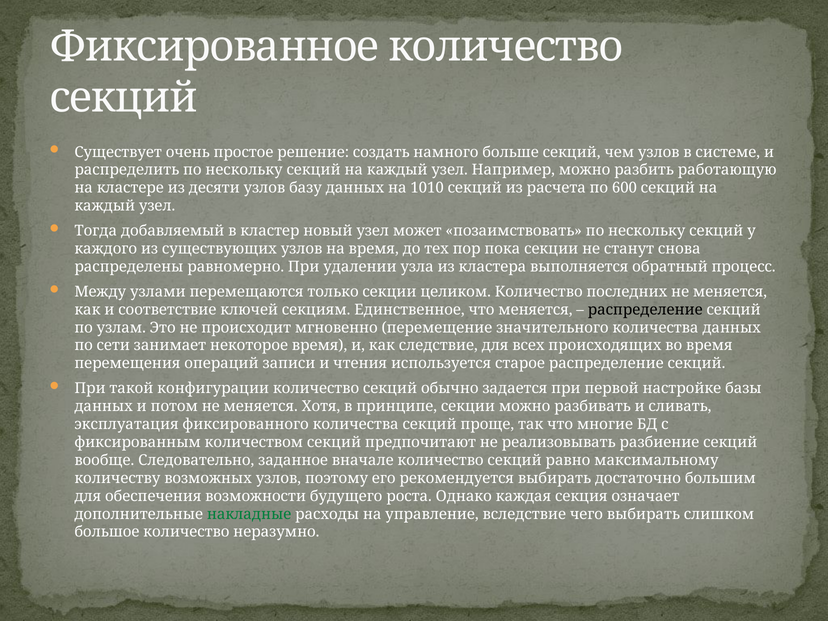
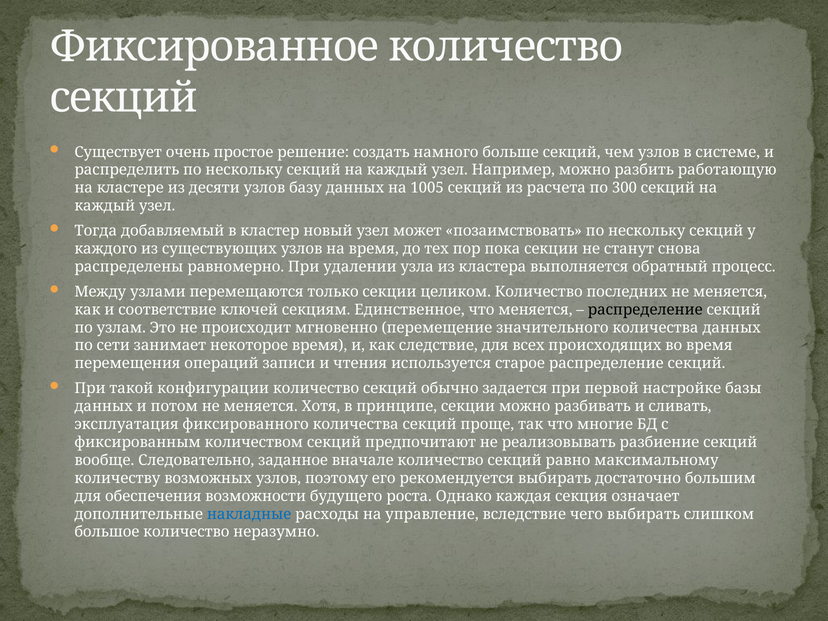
1010: 1010 -> 1005 (427, 188)
600: 600 -> 300 (624, 188)
накладные colour: green -> blue (249, 514)
